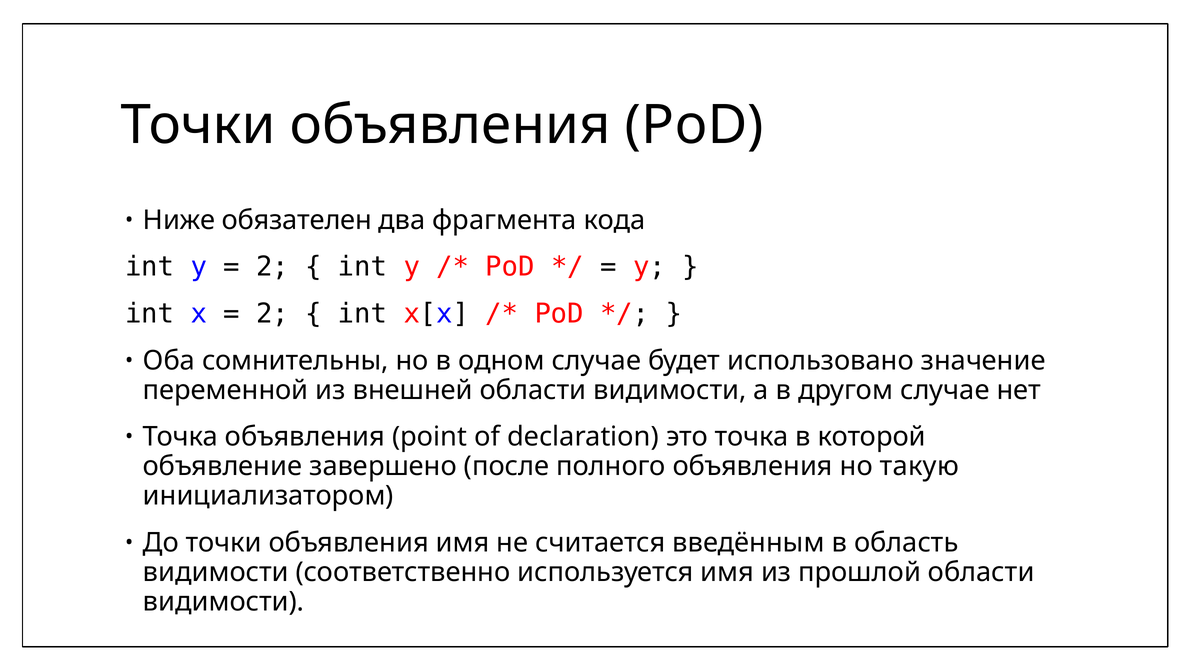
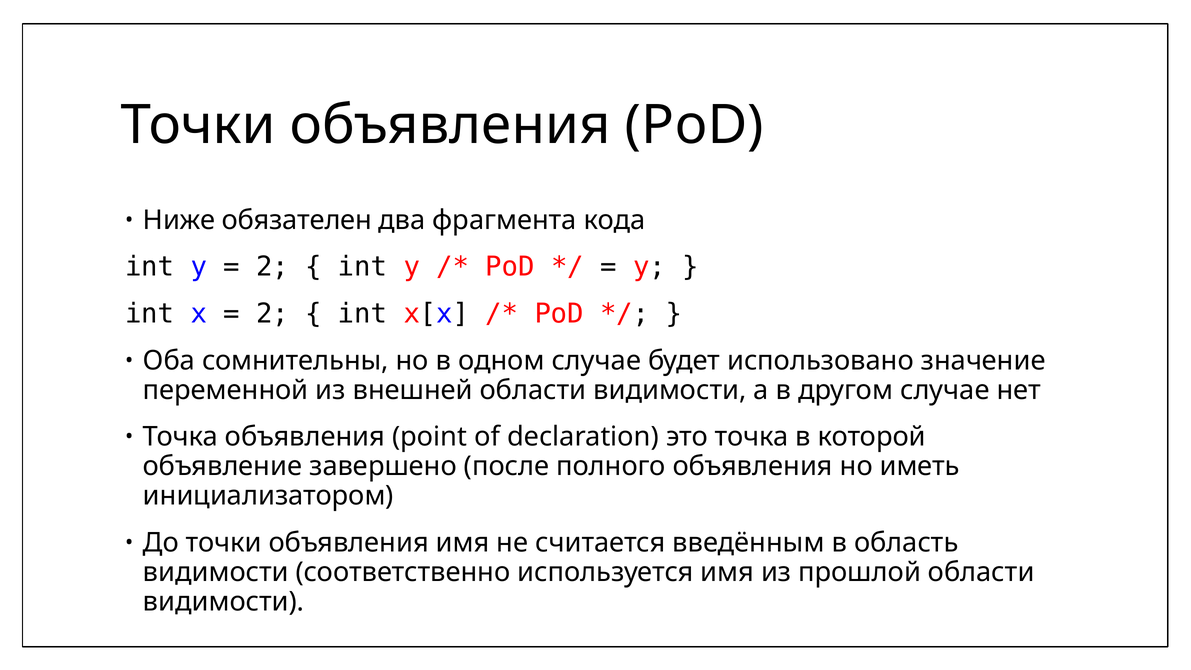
такую: такую -> иметь (920, 466)
